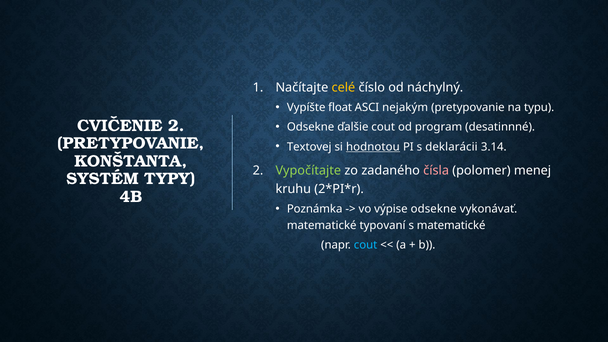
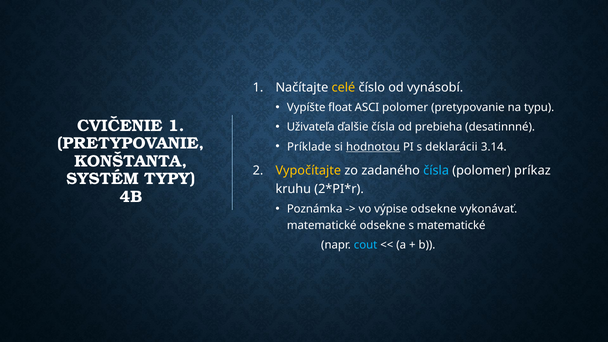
náchylný: náchylný -> vynásobí (435, 87)
ASCI nejakým: nejakým -> polomer (405, 108)
CVIČENIE 2: 2 -> 1 (176, 126)
Odsekne: Odsekne -> Uživateľa (311, 127)
ďalšie cout: cout -> čísla (383, 127)
program: program -> prebieha (439, 127)
Textovej: Textovej -> Príklade (309, 147)
Vypočítajte colour: light green -> yellow (308, 171)
čísla colour: pink -> light blue (436, 171)
menej: menej -> príkaz (532, 171)
matematické typovaní: typovaní -> odsekne (382, 226)
